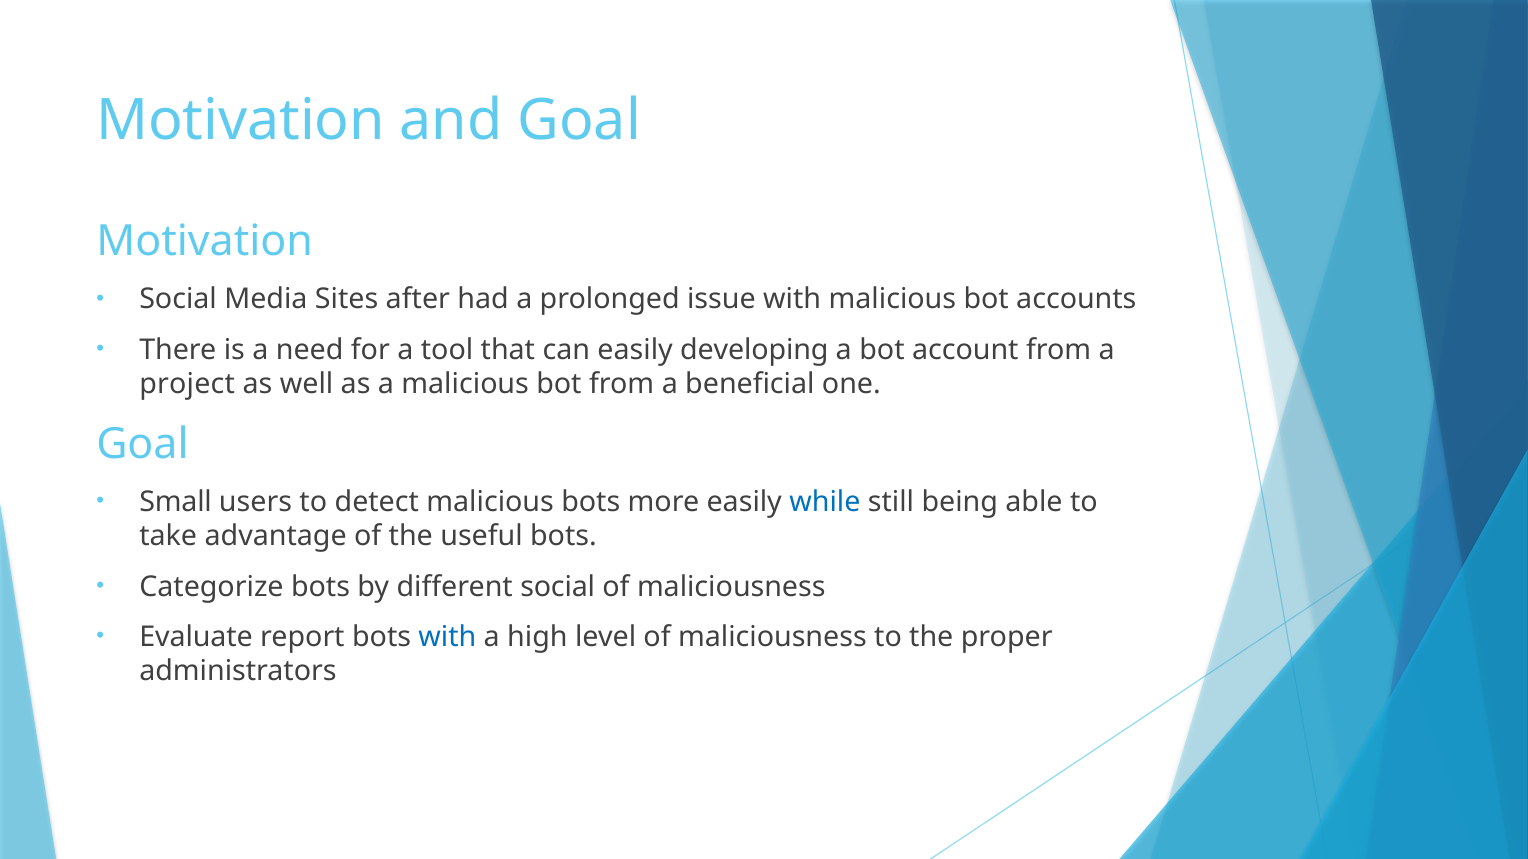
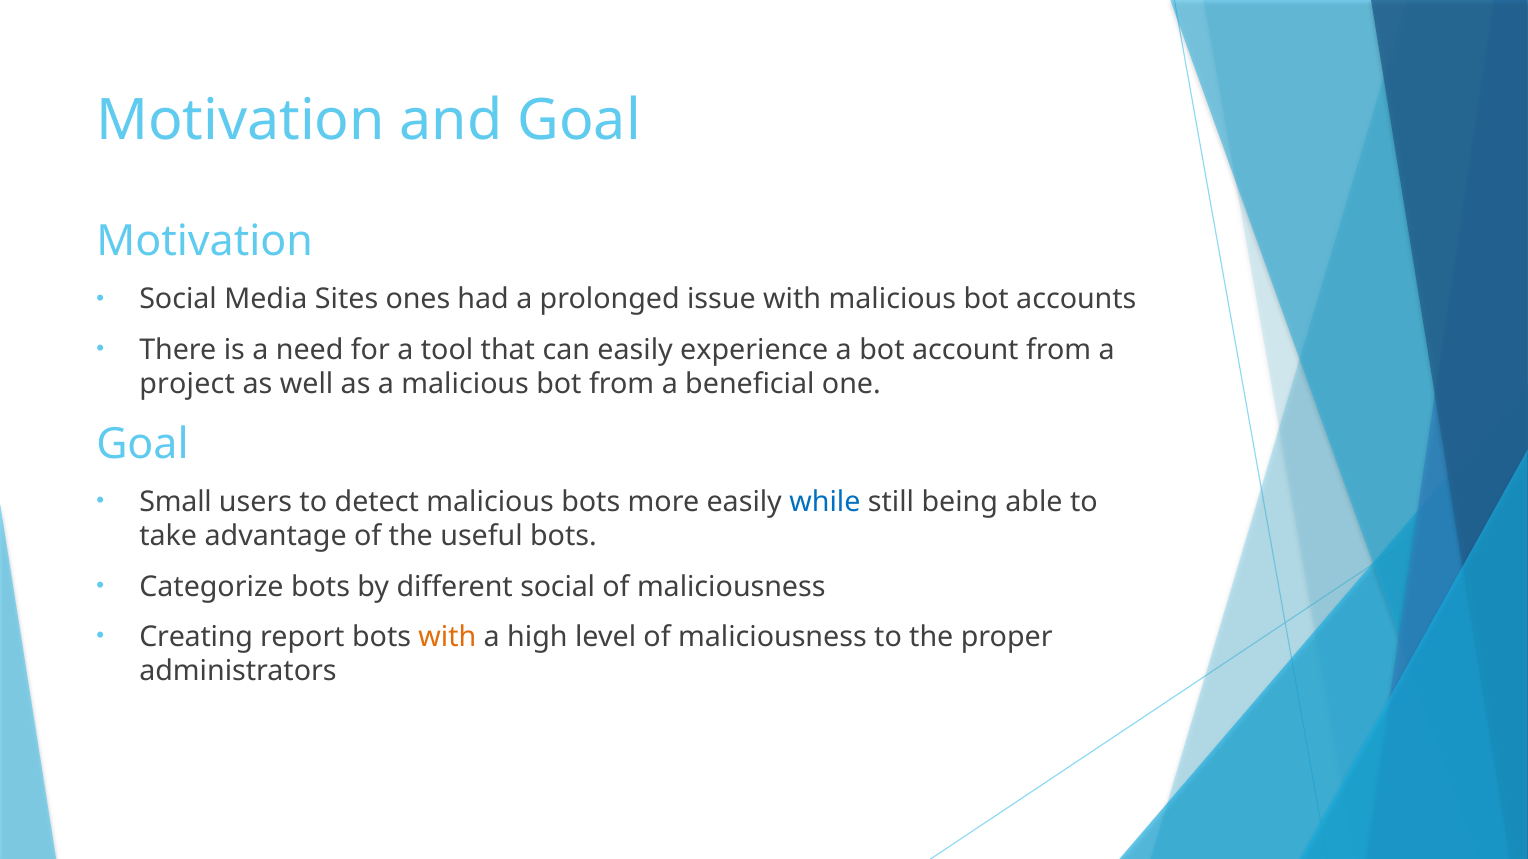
after: after -> ones (418, 300)
developing: developing -> experience (754, 350)
Evaluate: Evaluate -> Creating (196, 637)
with colour: blue -> orange (447, 637)
